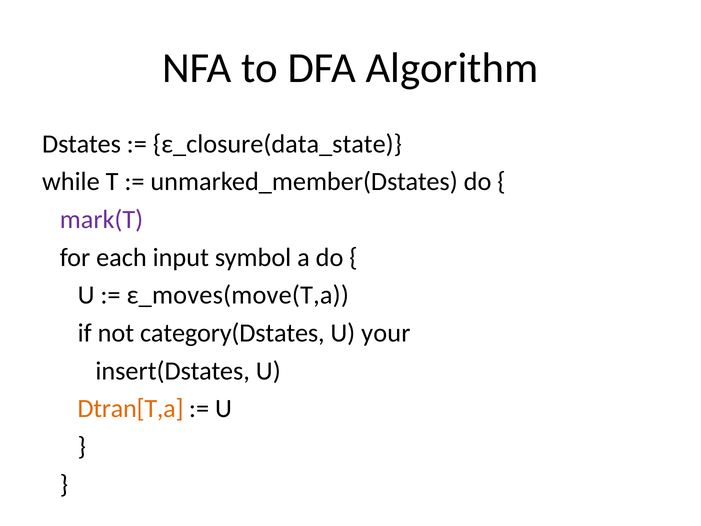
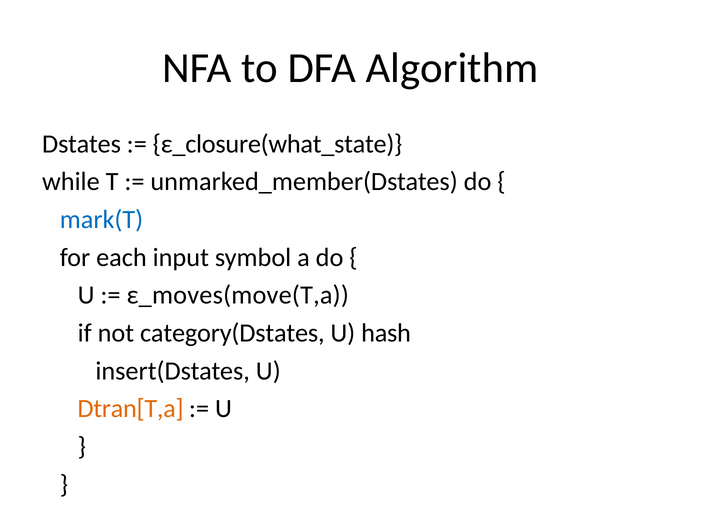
ε_closure(data_state: ε_closure(data_state -> ε_closure(what_state (278, 144)
mark(T colour: purple -> blue (102, 219)
your: your -> hash (386, 333)
